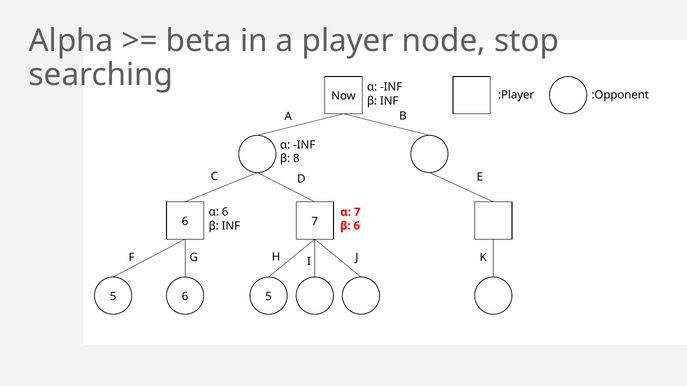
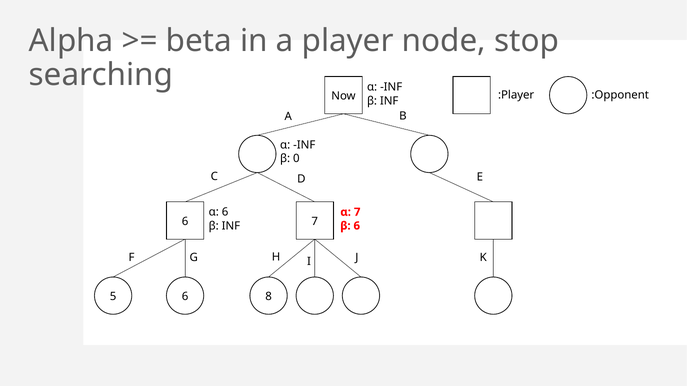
8: 8 -> 0 (296, 159)
5 5: 5 -> 8 (269, 297)
